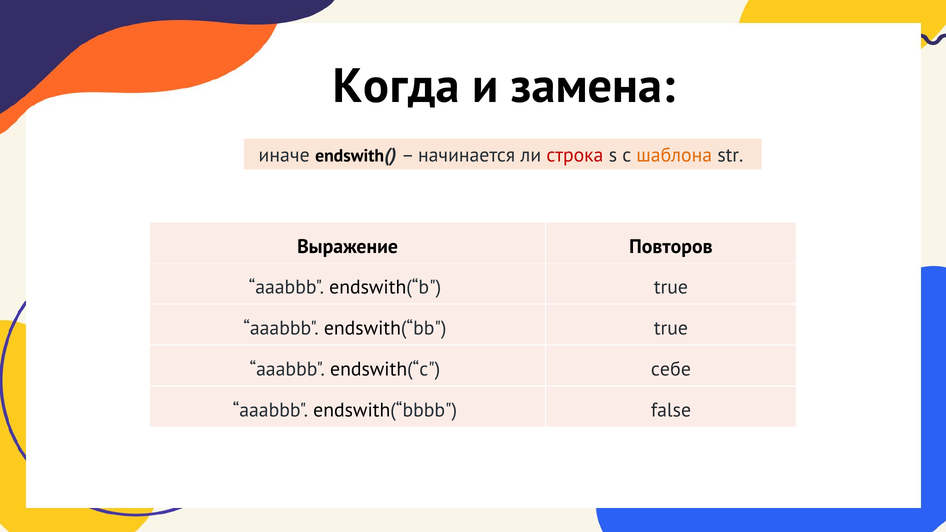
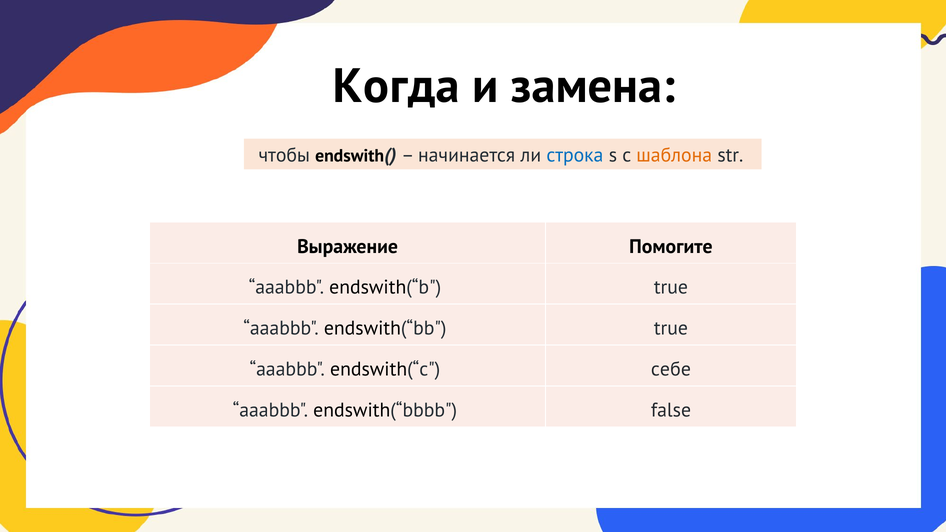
иначе: иначе -> чтобы (284, 155)
строка colour: red -> blue (575, 155)
Повторов: Повторов -> Помогите (671, 247)
